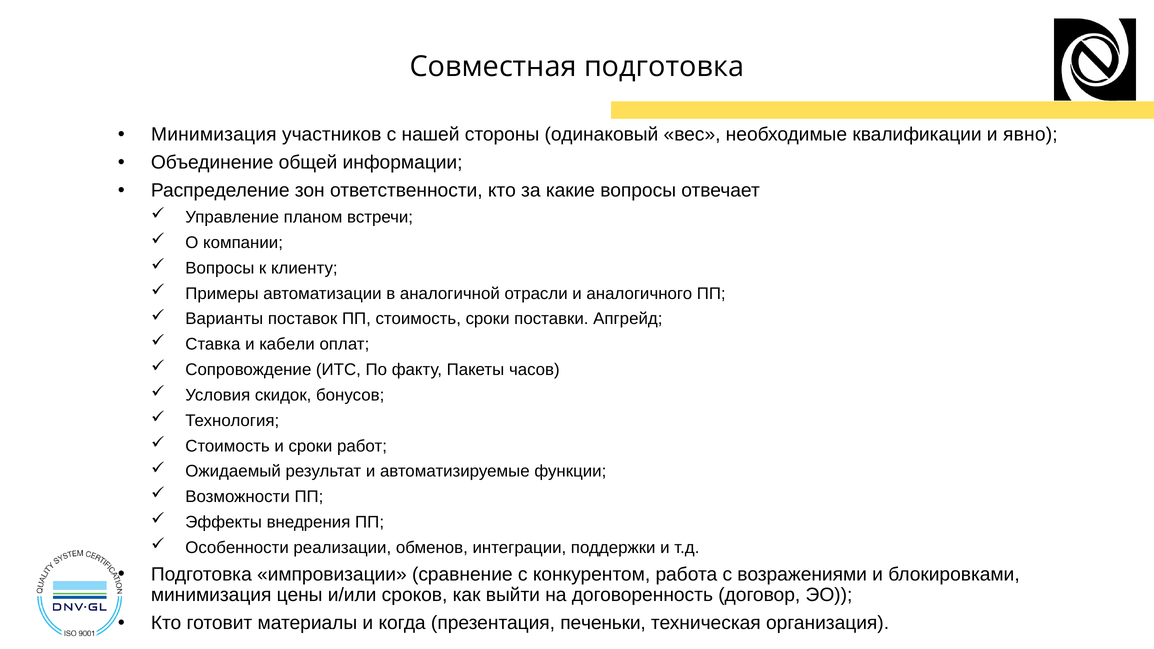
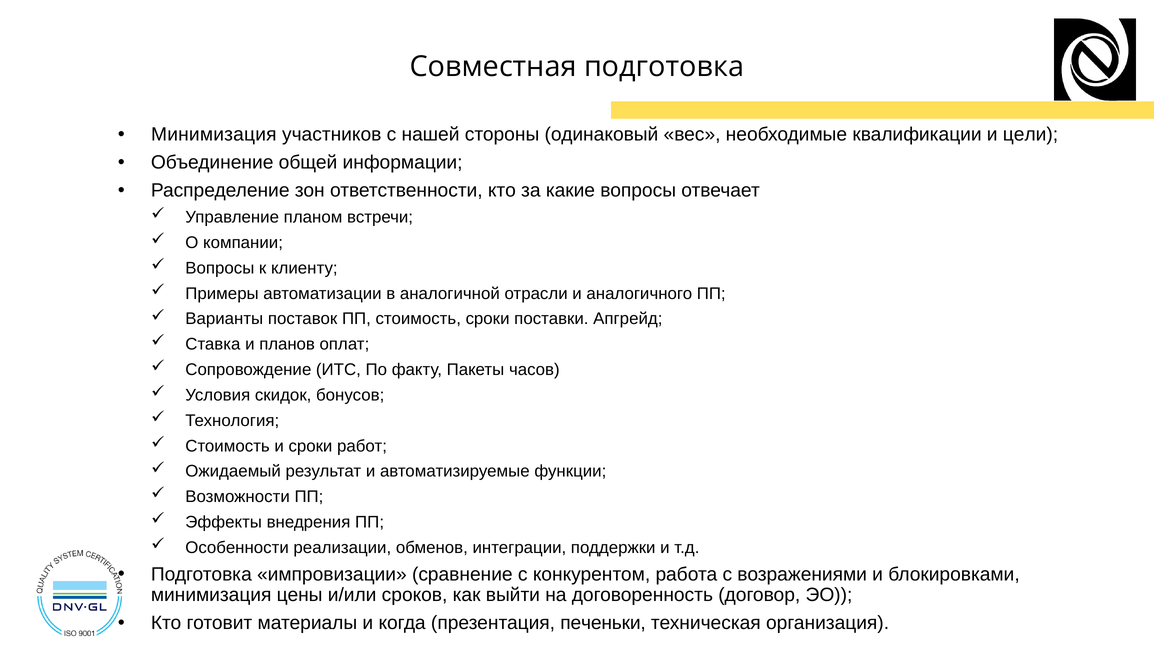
явно: явно -> цели (1030, 135)
кабели: кабели -> планов (287, 344)
